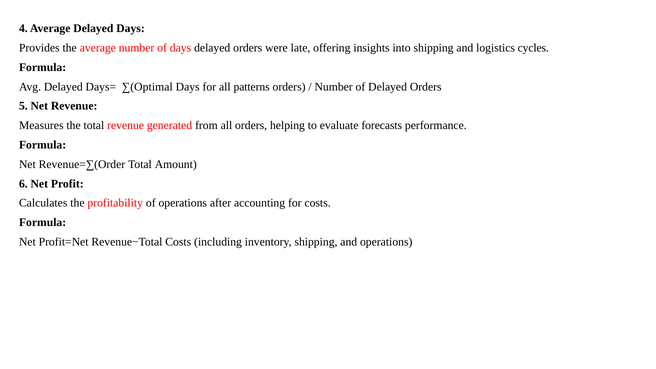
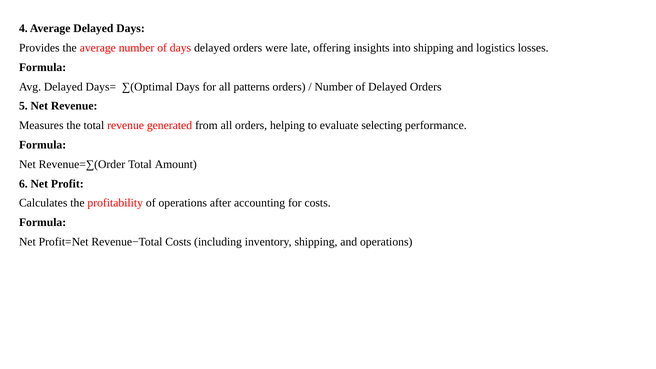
cycles: cycles -> losses (533, 48)
forecasts: forecasts -> selecting (382, 126)
